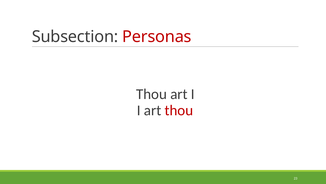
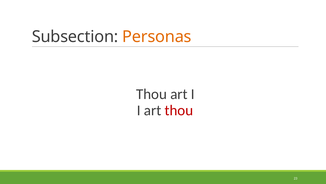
Personas colour: red -> orange (157, 37)
